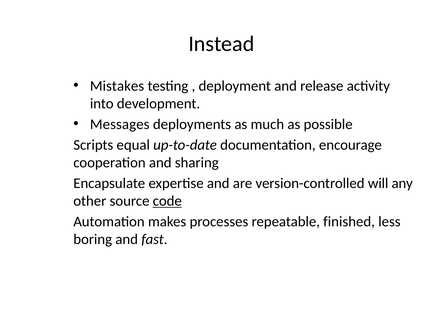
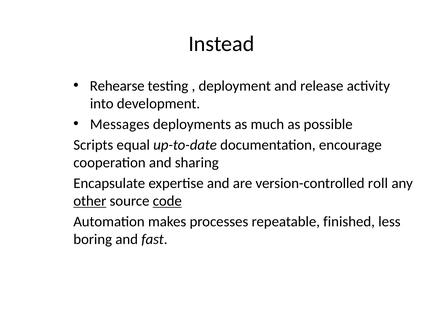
Mistakes: Mistakes -> Rehearse (117, 86)
will: will -> roll (378, 183)
other underline: none -> present (90, 201)
